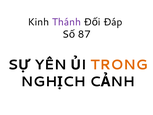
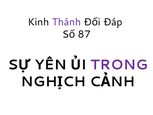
TRONG colour: orange -> purple (119, 65)
